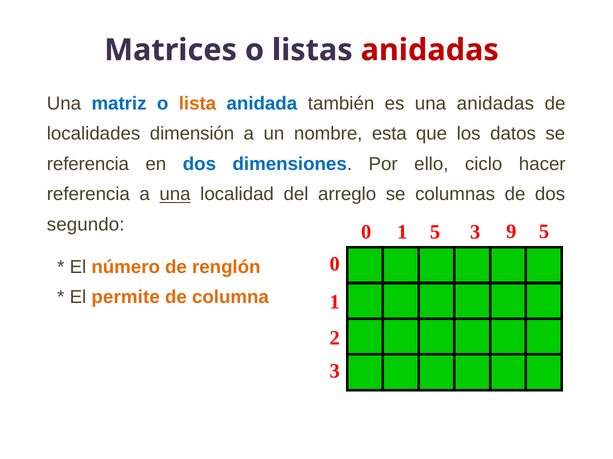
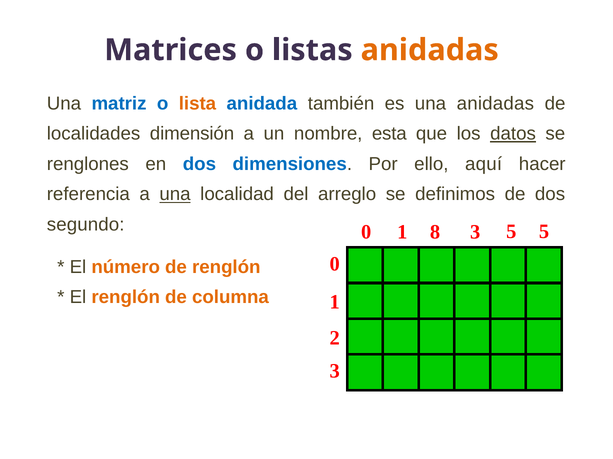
anidadas colour: red -> orange (430, 50)
datos underline: none -> present (513, 134)
referencia: referencia -> renglones (88, 164)
ciclo: ciclo -> aquí (484, 164)
columnas: columnas -> definimos (455, 195)
1 5: 5 -> 8 (435, 232)
3 9: 9 -> 5 (511, 232)
El permite: permite -> renglón (126, 298)
